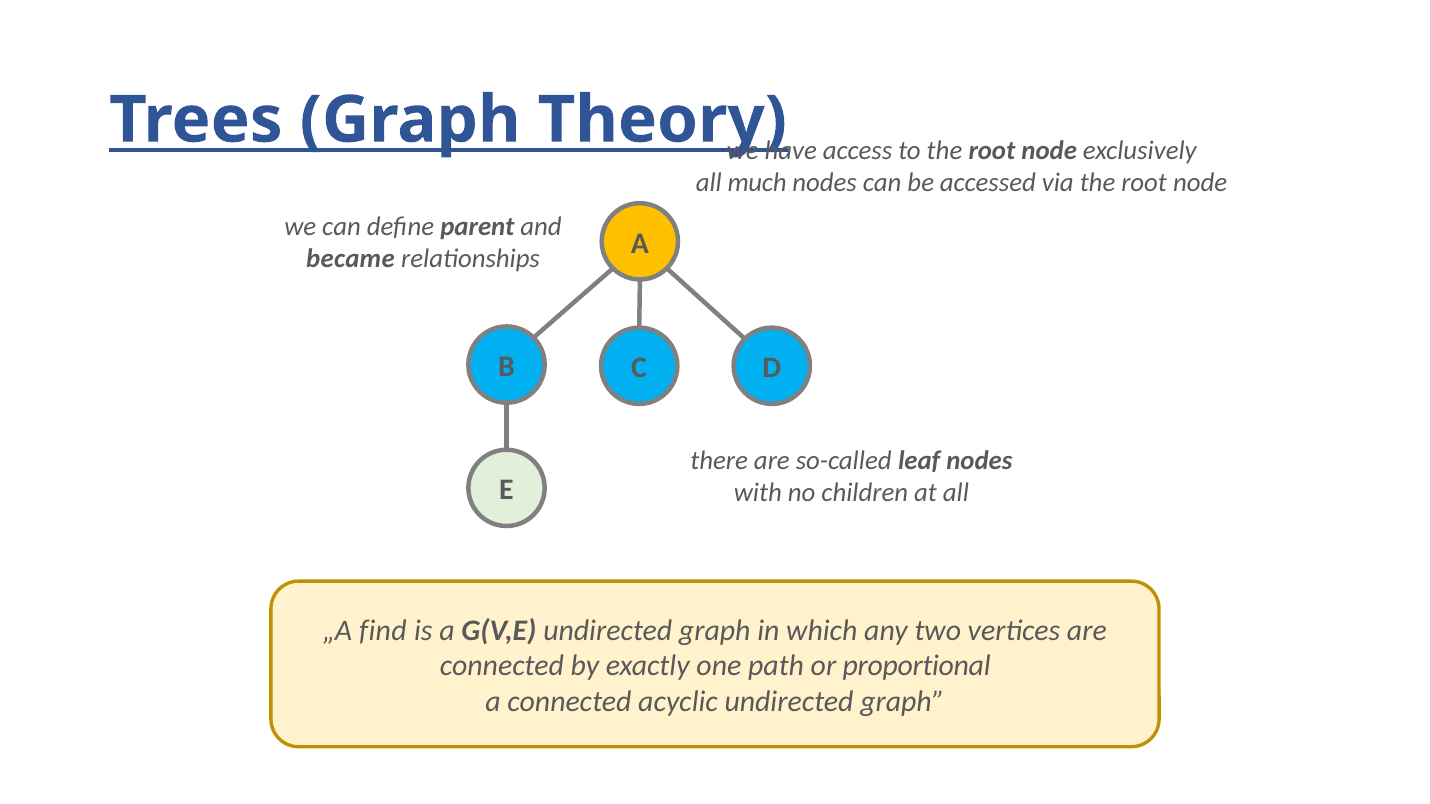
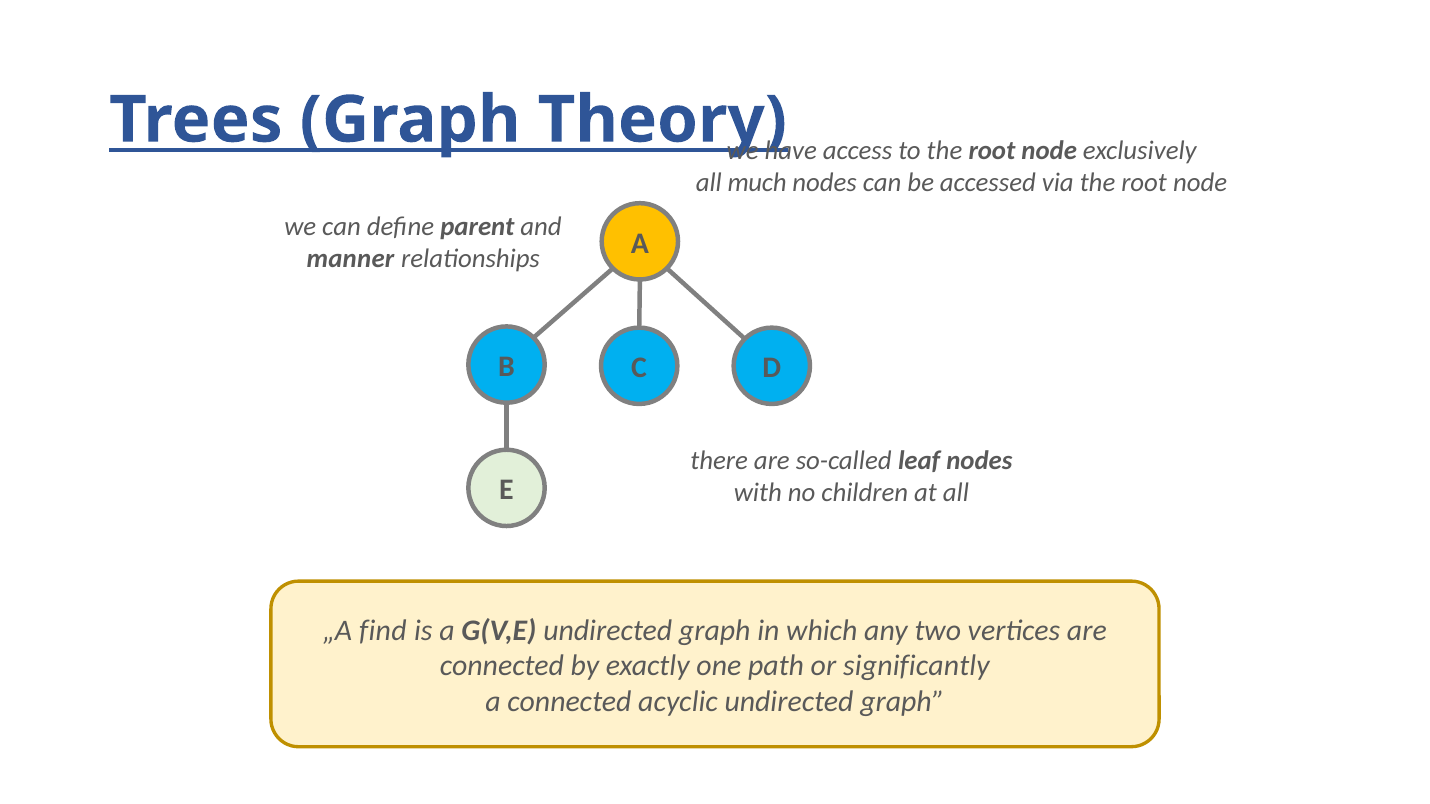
became: became -> manner (350, 259)
proportional: proportional -> significantly (916, 666)
